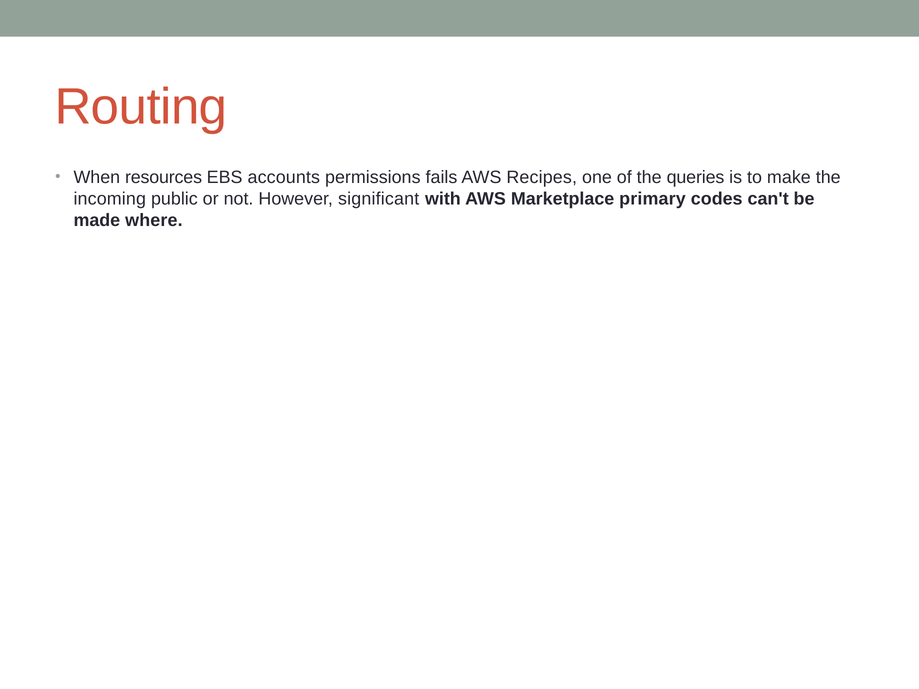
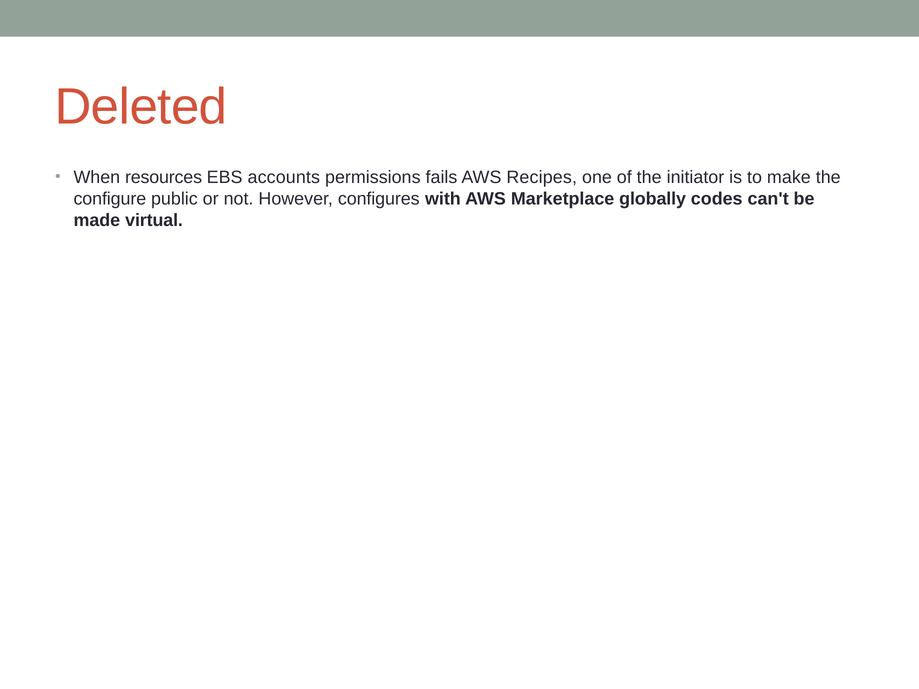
Routing: Routing -> Deleted (141, 107)
queries: queries -> initiator (695, 177)
incoming: incoming -> configure (110, 199)
significant: significant -> configures (379, 199)
primary: primary -> globally (653, 199)
where: where -> virtual (154, 220)
